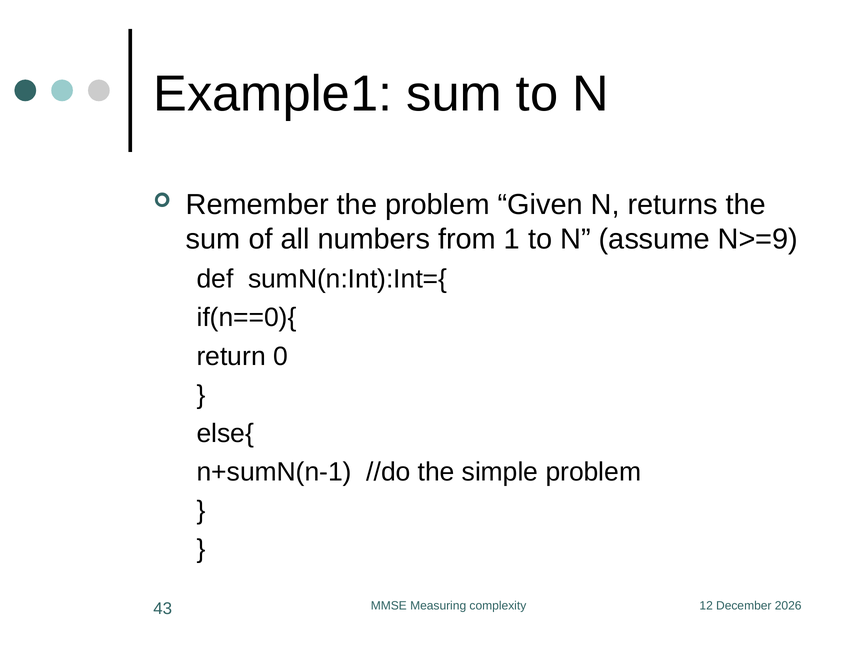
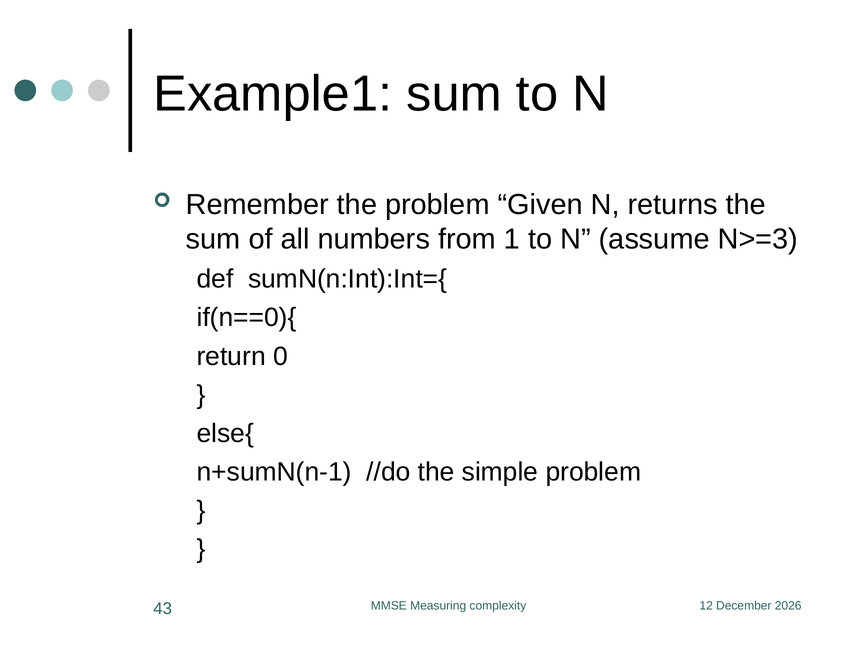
N>=9: N>=9 -> N>=3 (758, 239)
